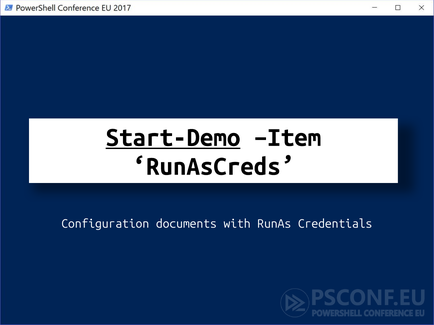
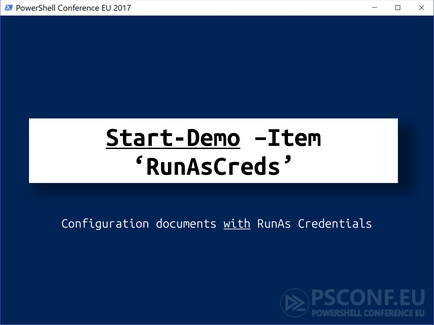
with underline: none -> present (237, 224)
